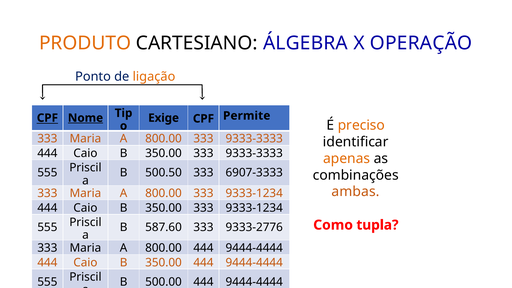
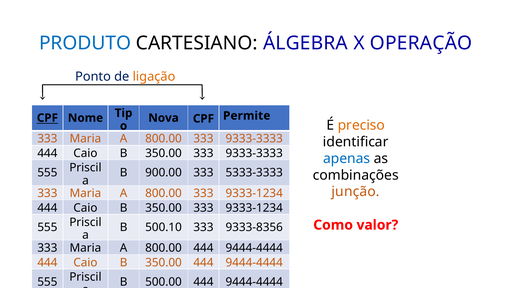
PRODUTO colour: orange -> blue (85, 43)
Nome underline: present -> none (85, 118)
Exige: Exige -> Nova (164, 118)
apenas colour: orange -> blue (347, 158)
500.50: 500.50 -> 900.00 (164, 173)
6907-3333: 6907-3333 -> 5333-3333 (254, 173)
ambas: ambas -> junção (356, 192)
tupla: tupla -> valor (377, 225)
587.60: 587.60 -> 500.10 (164, 227)
9333-2776: 9333-2776 -> 9333-8356 (254, 227)
